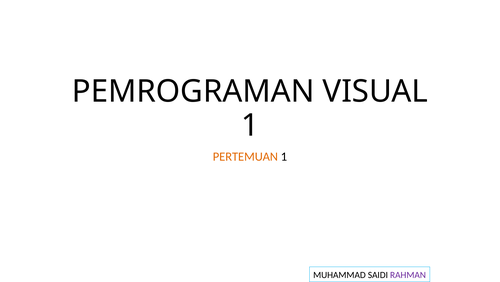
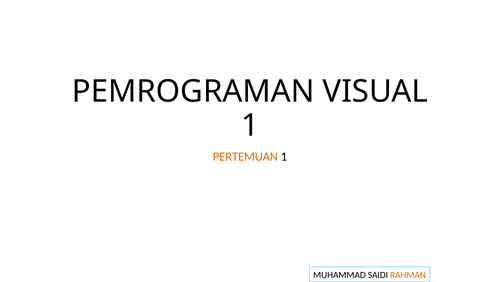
RAHMAN colour: purple -> orange (408, 274)
